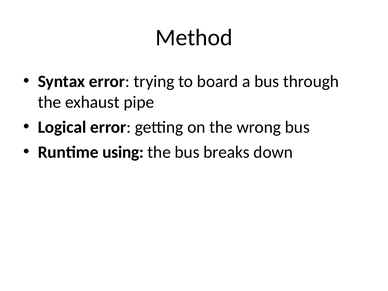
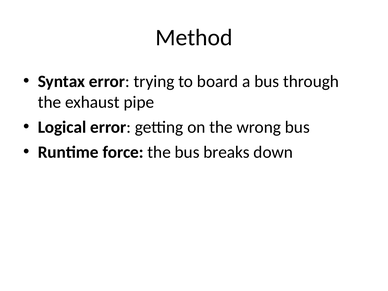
using: using -> force (123, 152)
